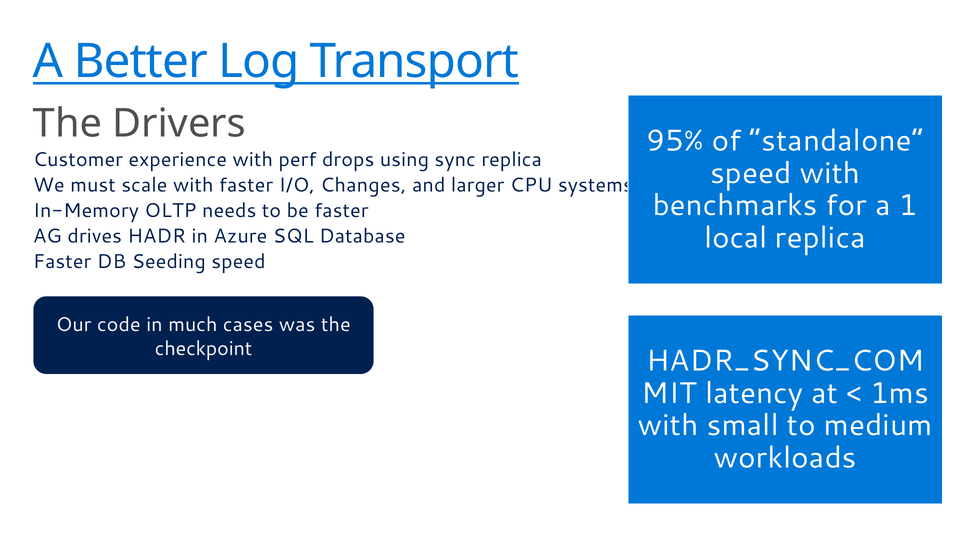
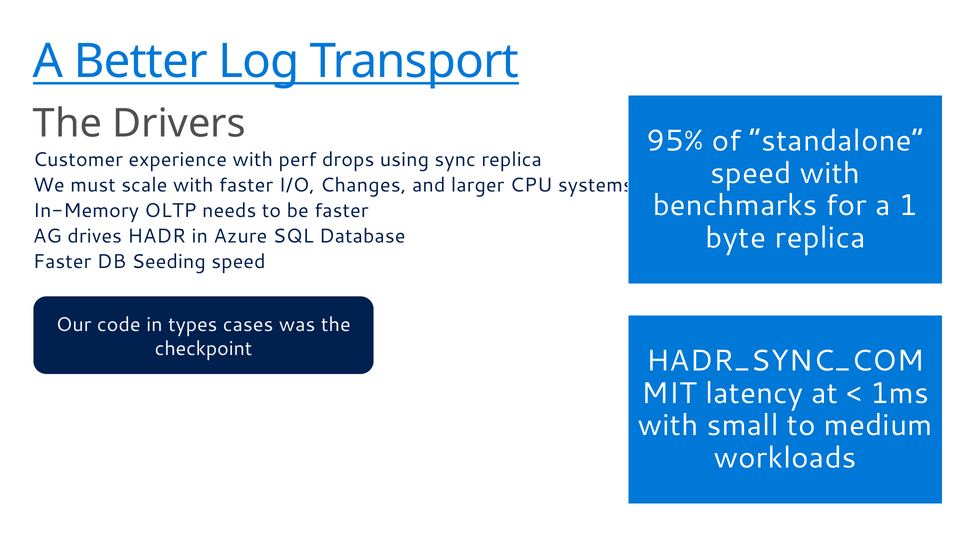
local: local -> byte (736, 238)
much: much -> types (193, 324)
